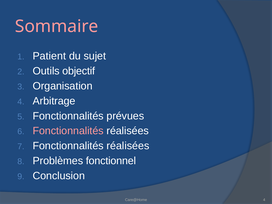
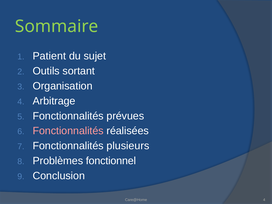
Sommaire colour: pink -> light green (57, 26)
objectif: objectif -> sortant (79, 71)
réalisées: réalisées -> plusieurs (128, 146)
